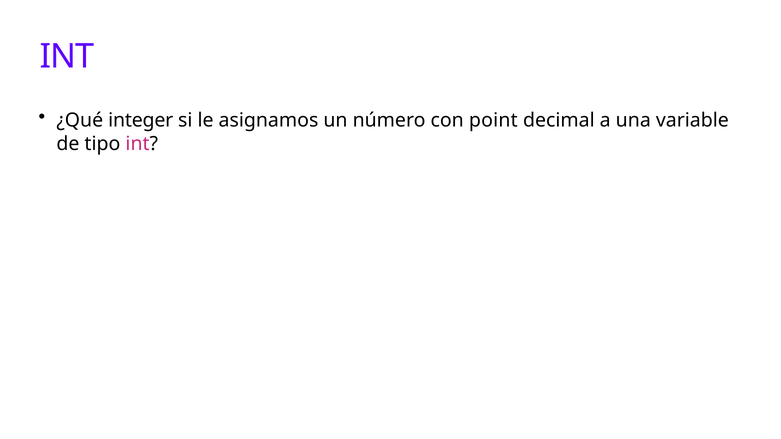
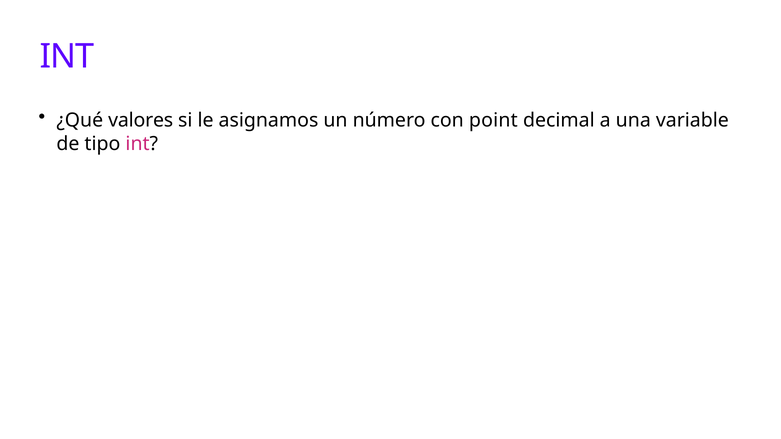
integer: integer -> valores (141, 120)
